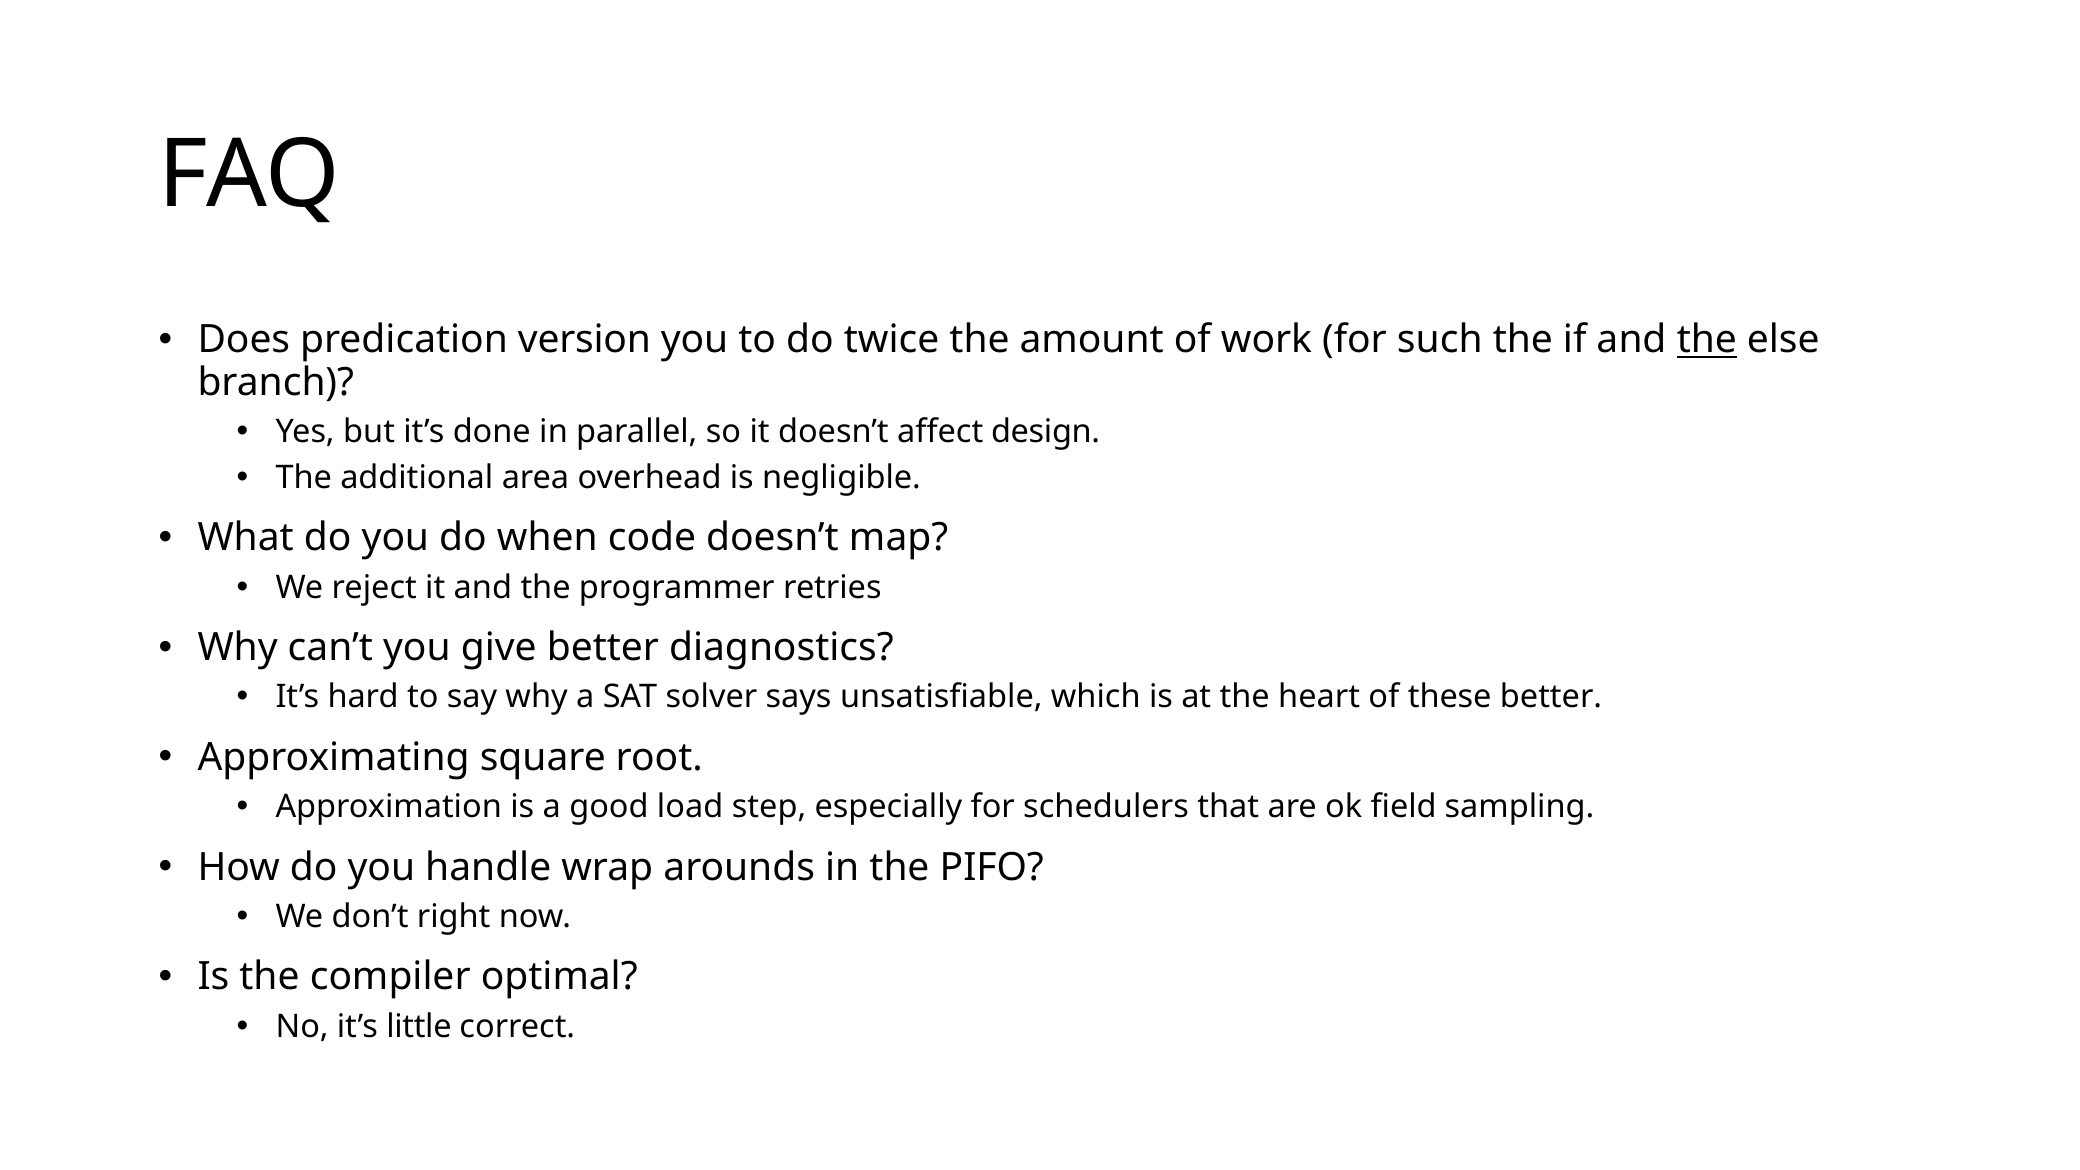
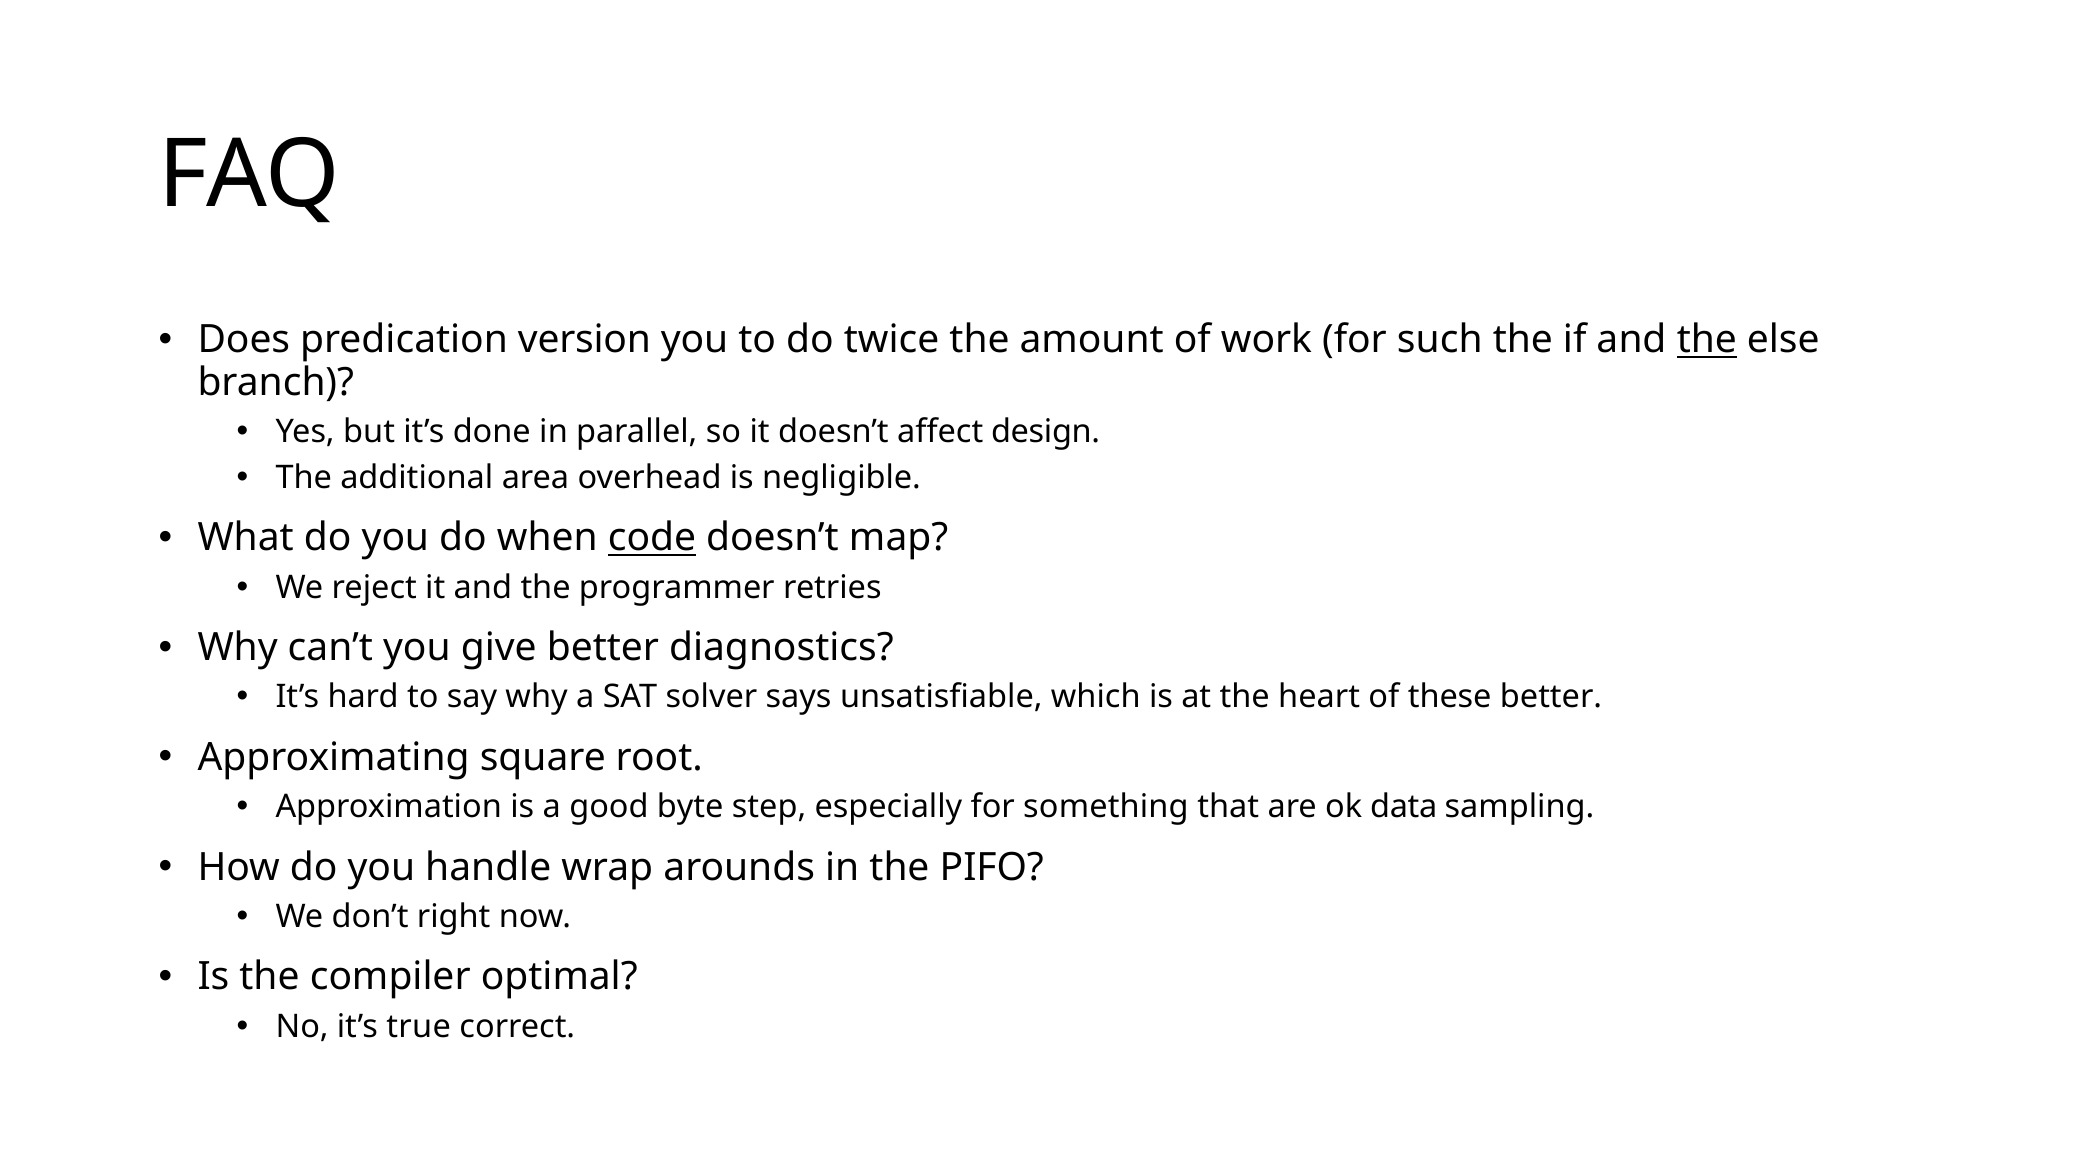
code underline: none -> present (652, 538)
load: load -> byte (690, 807)
schedulers: schedulers -> something (1106, 807)
field: field -> data (1404, 807)
little: little -> true (419, 1026)
